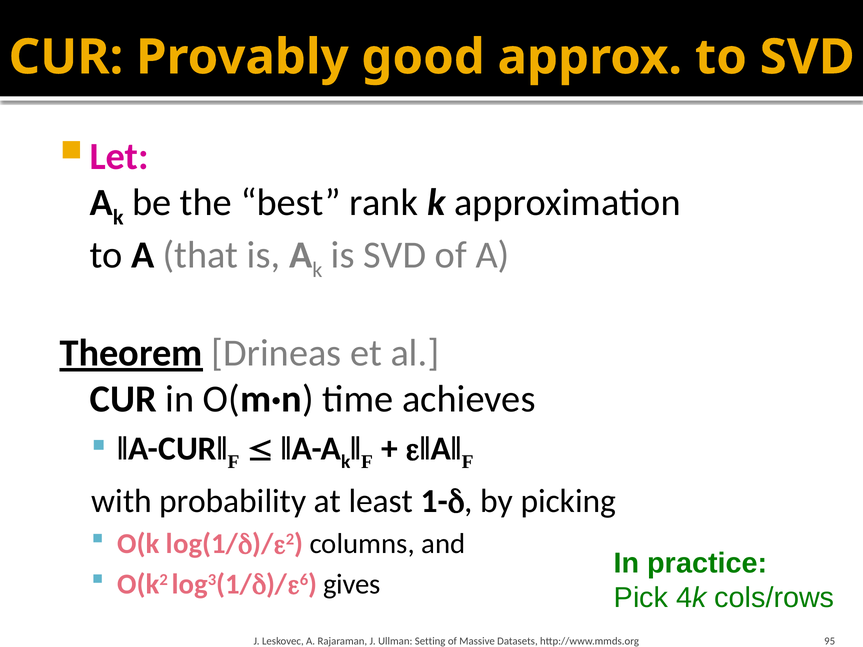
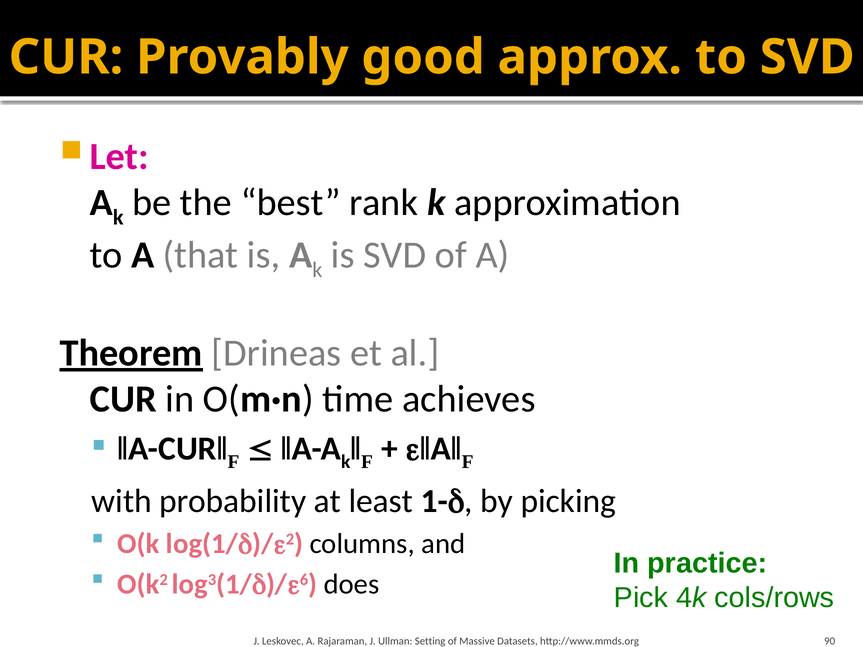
gives: gives -> does (352, 584)
95: 95 -> 90 (830, 641)
